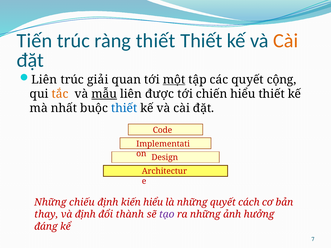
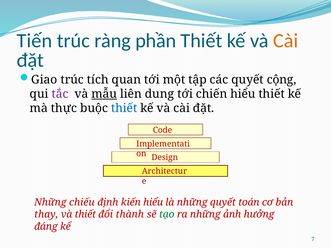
ràng thiết: thiết -> phần (156, 41)
Liên: Liên -> Giao (44, 80)
giải: giải -> tích (98, 80)
một underline: present -> none (174, 80)
tắc colour: orange -> purple (60, 94)
được: được -> dung (159, 94)
nhất: nhất -> thực (64, 108)
cách: cách -> toán (249, 202)
và định: định -> thiết (85, 215)
tạo colour: purple -> green (167, 215)
